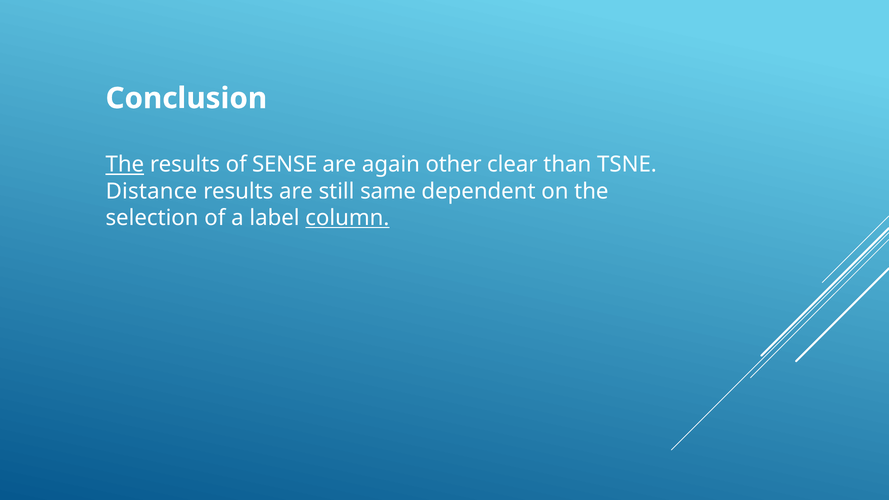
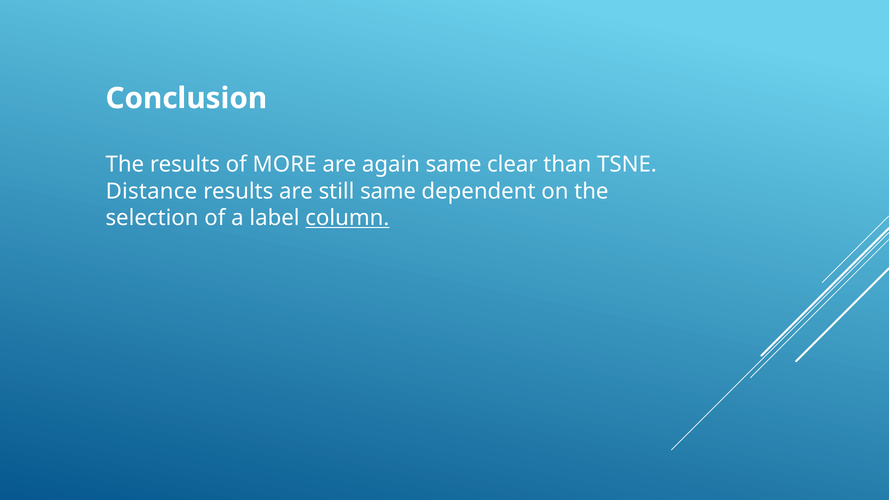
The underline: present -> none (125, 165)
SENSE: SENSE -> MORE (285, 165)
again other: other -> same (454, 165)
